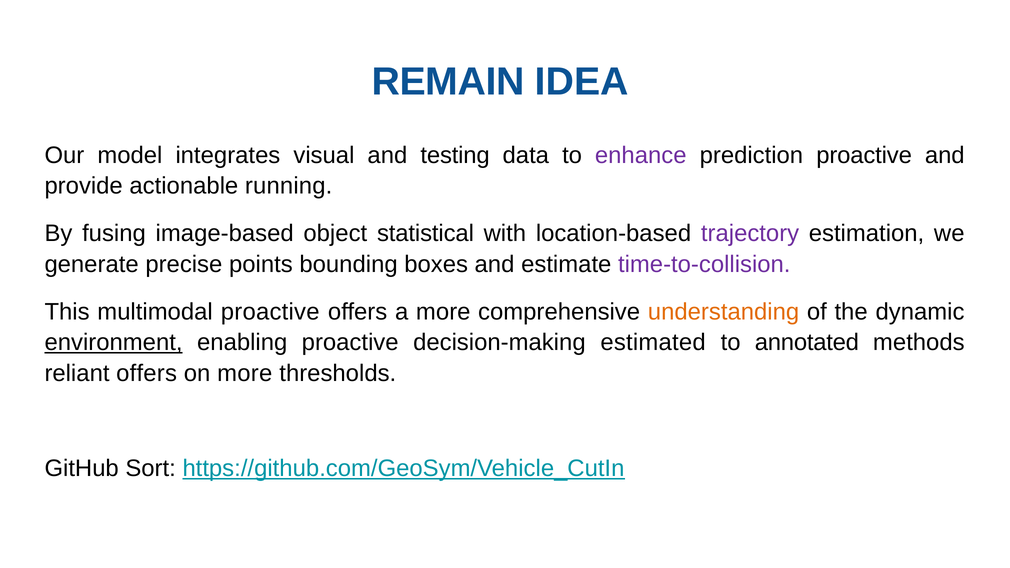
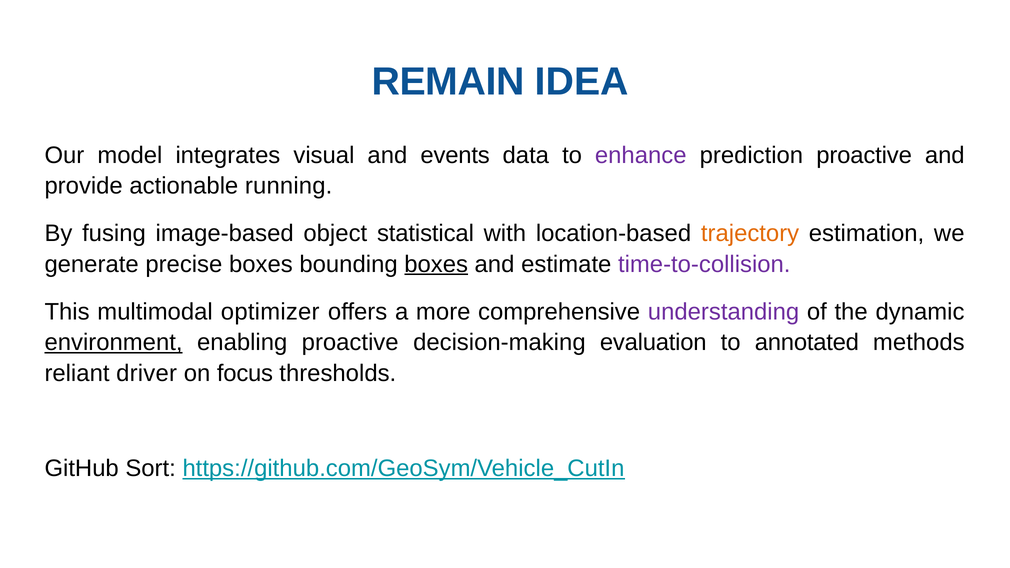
testing: testing -> events (455, 155)
trajectory colour: purple -> orange (750, 233)
precise points: points -> boxes (261, 264)
boxes underline: none -> present (436, 264)
multimodal proactive: proactive -> optimizer (270, 312)
understanding colour: orange -> purple (724, 312)
estimated: estimated -> evaluation (653, 343)
reliant offers: offers -> driver (147, 373)
on more: more -> focus (245, 373)
